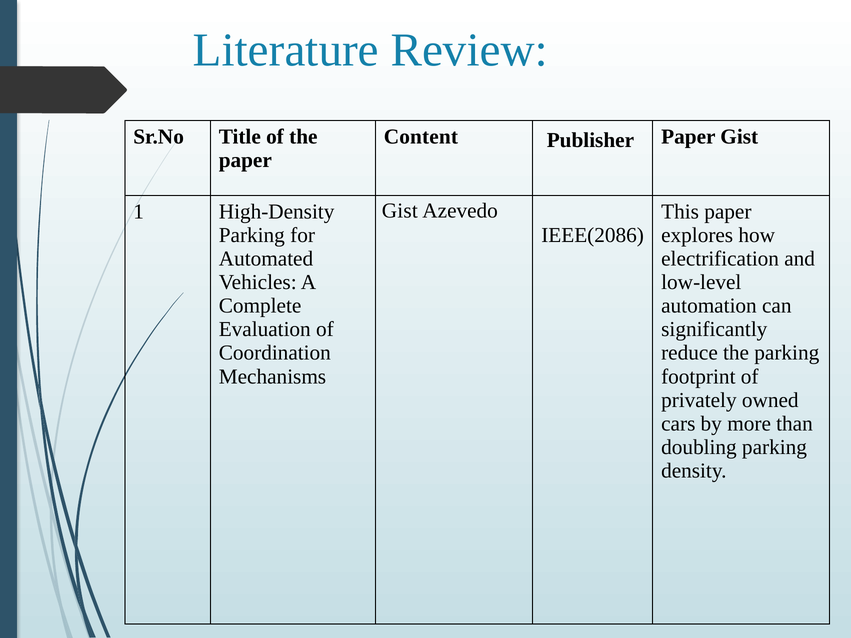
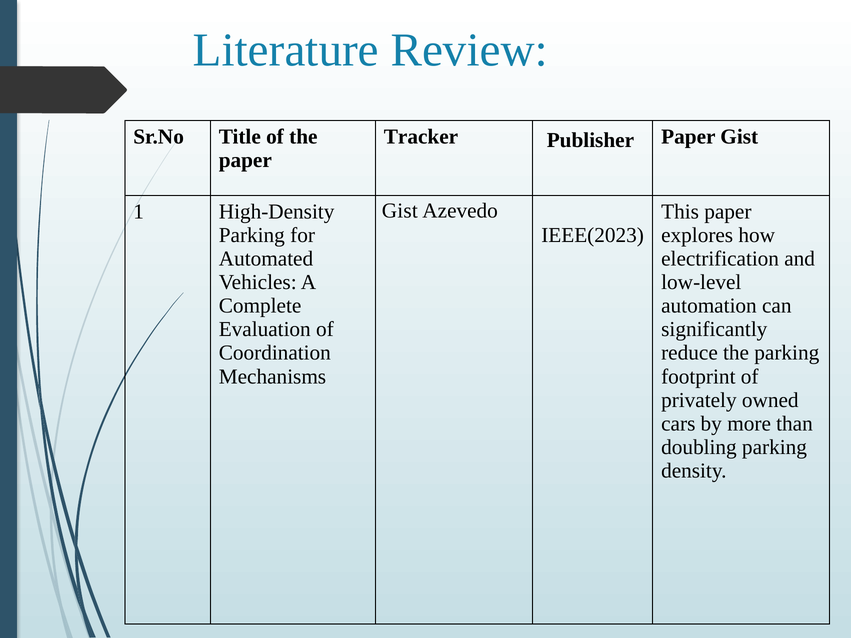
Content: Content -> Tracker (421, 137)
IEEE(2086: IEEE(2086 -> IEEE(2023 (593, 235)
